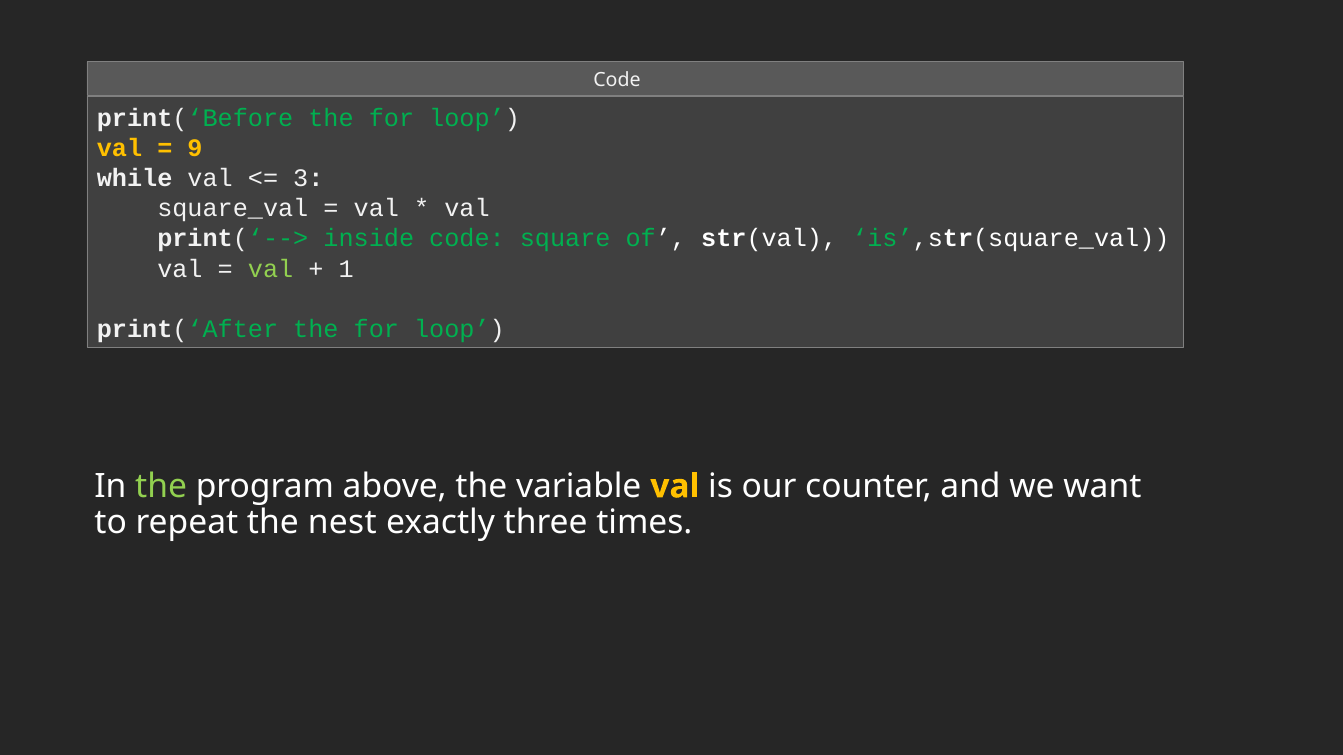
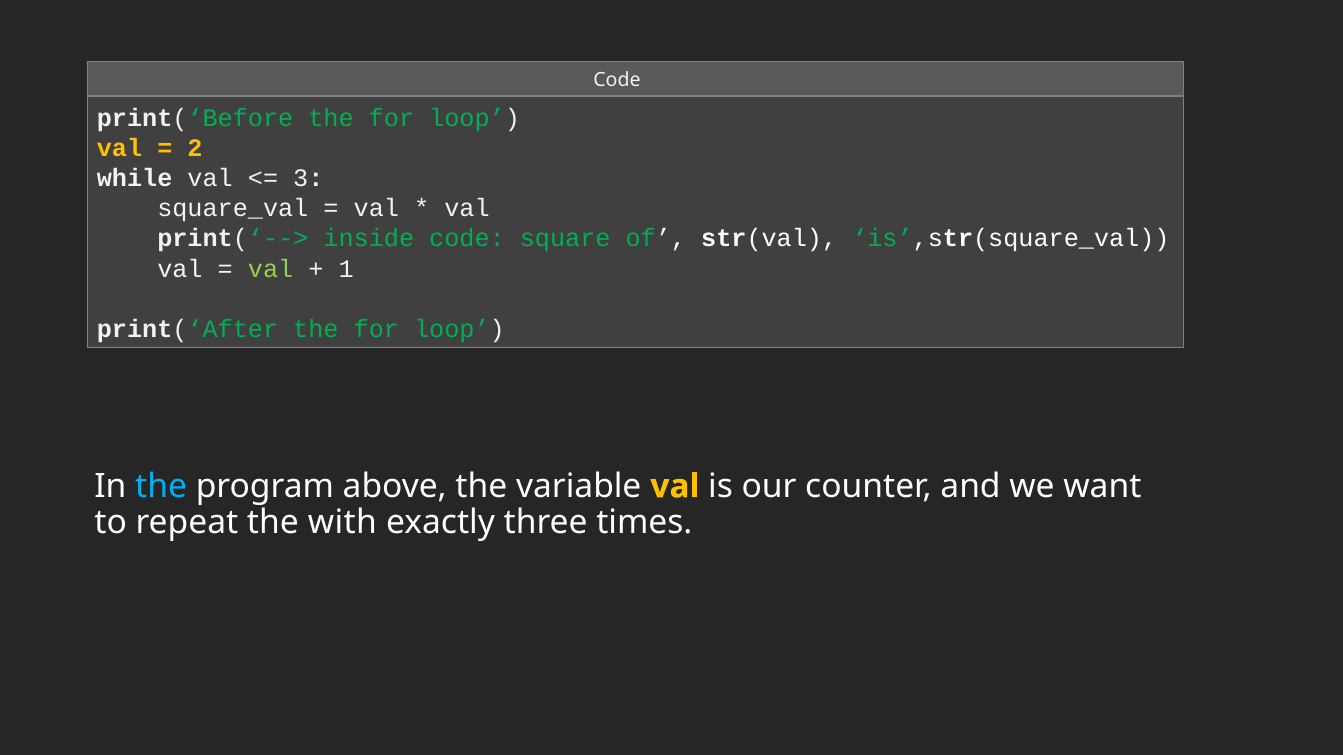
9: 9 -> 2 (195, 148)
the colour: light green -> light blue (161, 487)
nest: nest -> with (342, 523)
